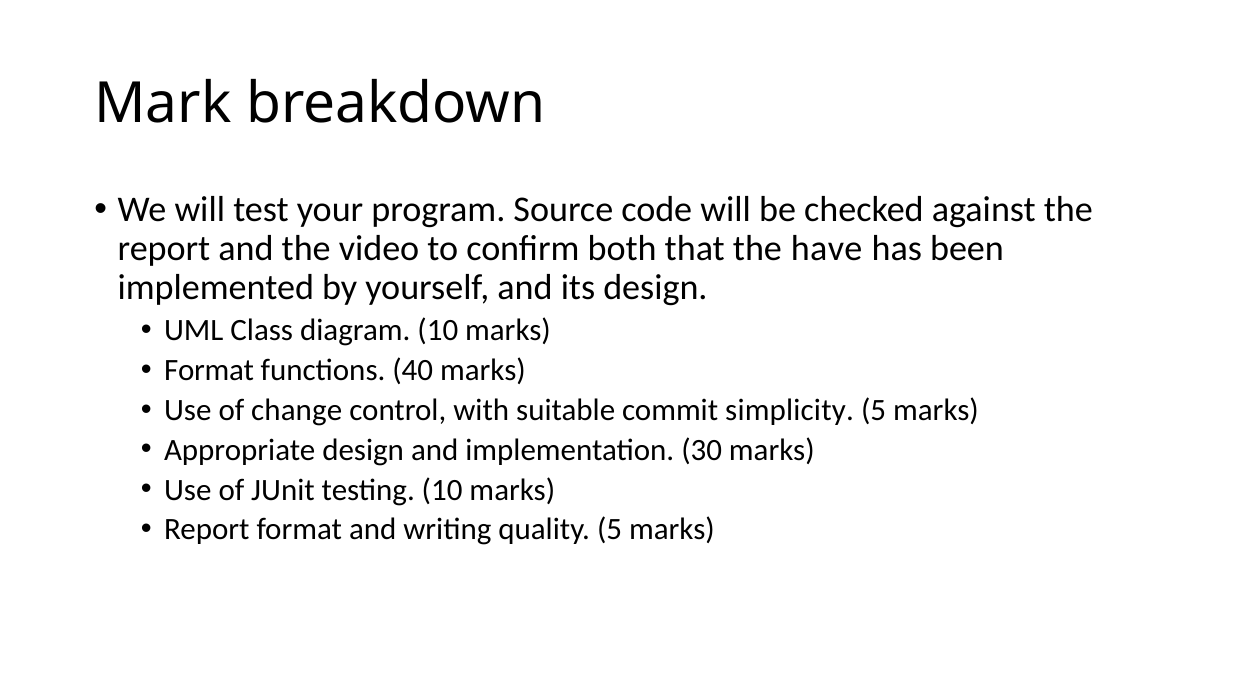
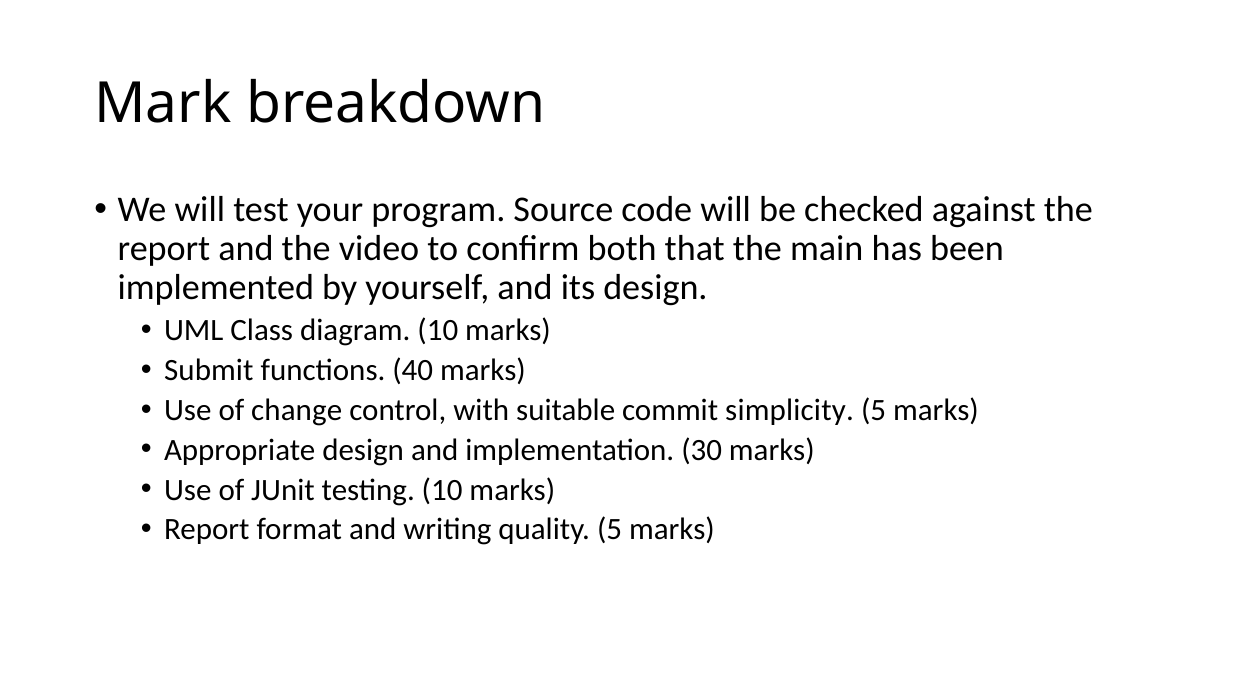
have: have -> main (827, 249)
Format: Format -> Submit (209, 370)
